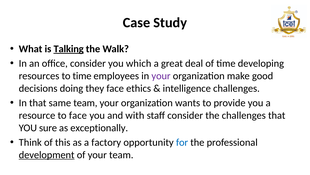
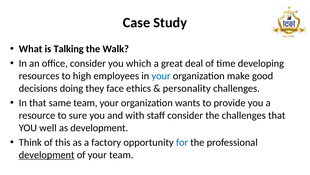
Talking underline: present -> none (69, 49)
to time: time -> high (82, 76)
your colour: purple -> blue (161, 76)
intelligence: intelligence -> personality (187, 88)
to face: face -> sure (78, 115)
sure: sure -> well (48, 127)
as exceptionally: exceptionally -> development (99, 127)
